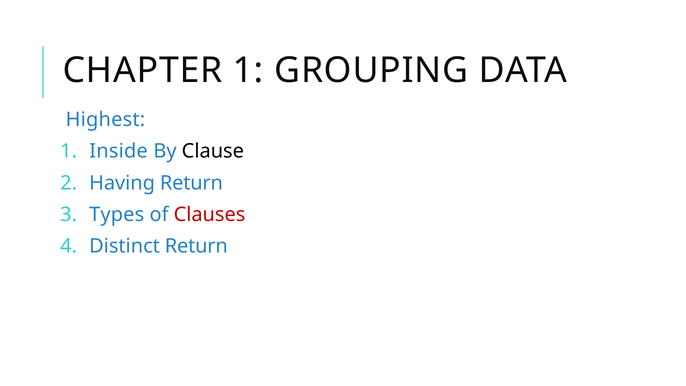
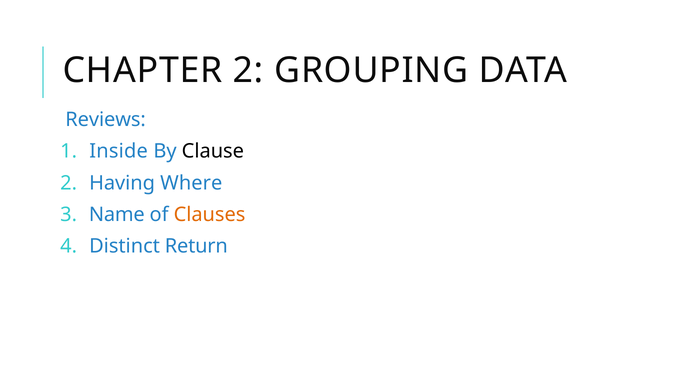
CHAPTER 1: 1 -> 2 (248, 70)
Highest: Highest -> Reviews (106, 120)
Having Return: Return -> Where (191, 183)
Types: Types -> Name (117, 214)
Clauses colour: red -> orange (210, 214)
